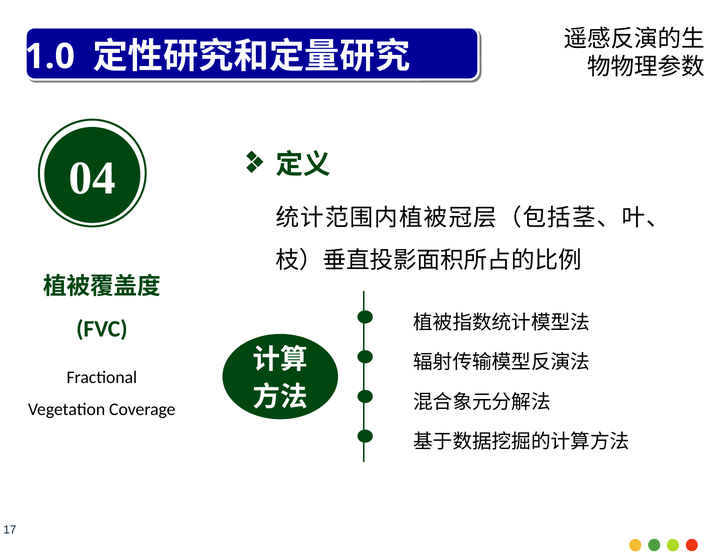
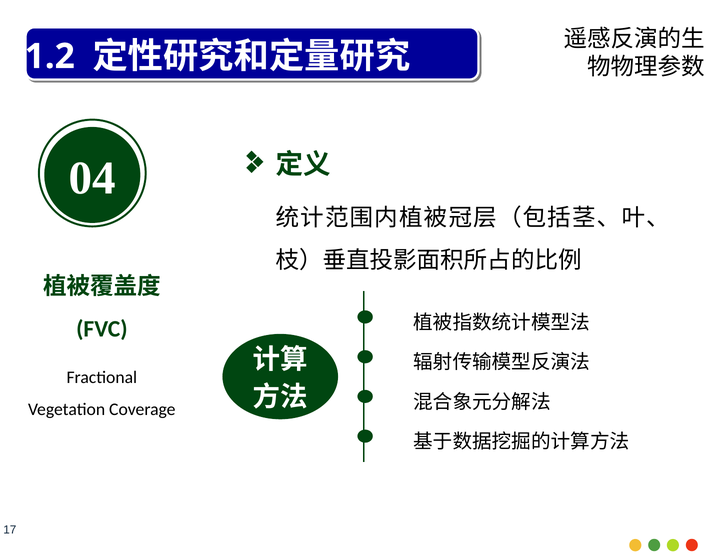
1.0: 1.0 -> 1.2 (50, 56)
